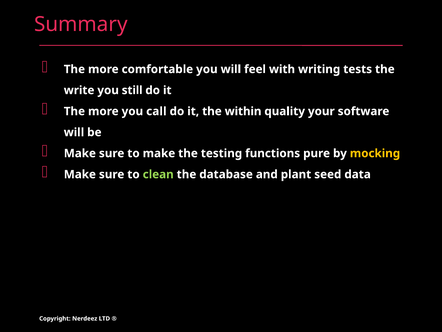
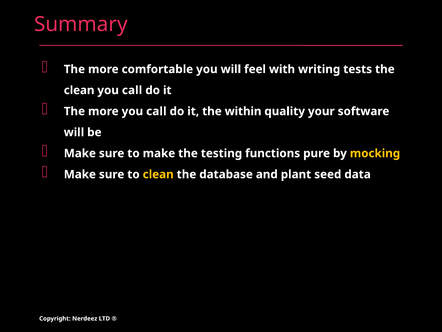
write: write -> clean (79, 90)
still: still -> call (132, 90)
clean colour: light green -> yellow (158, 174)
